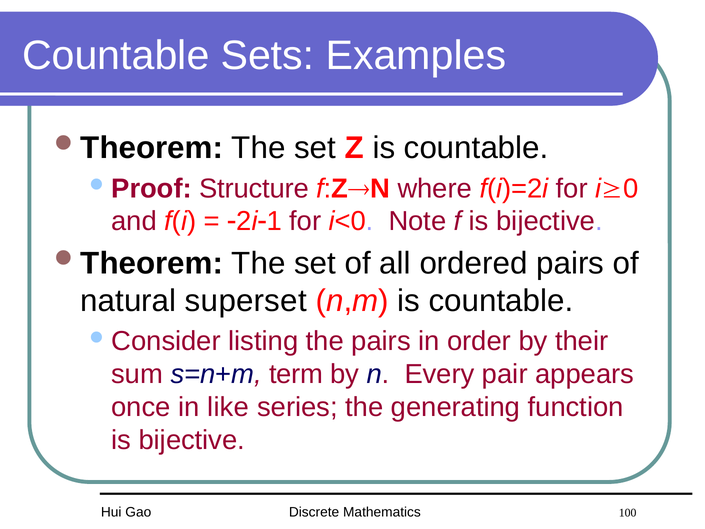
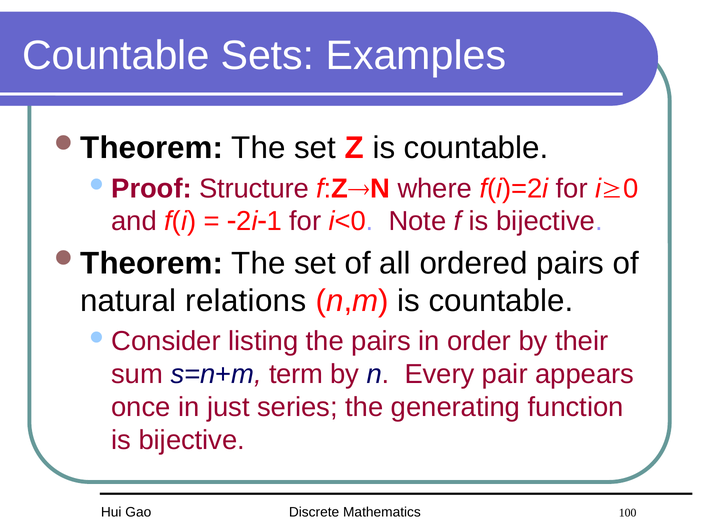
superset: superset -> relations (246, 301)
like: like -> just (228, 407)
